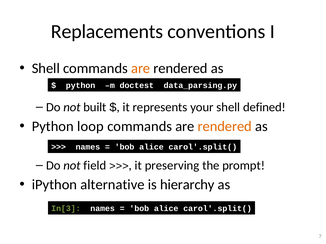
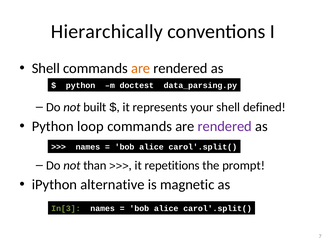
Replacements: Replacements -> Hierarchically (107, 32)
rendered colour: orange -> purple (225, 127)
field: field -> than (95, 166)
preserving: preserving -> repetitions (172, 166)
hierarchy: hierarchy -> magnetic (187, 185)
